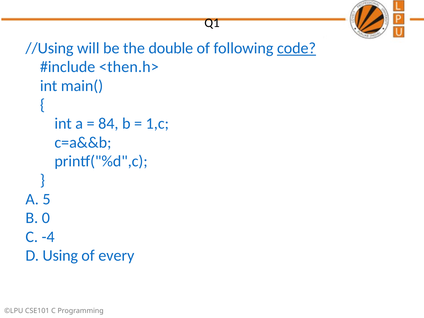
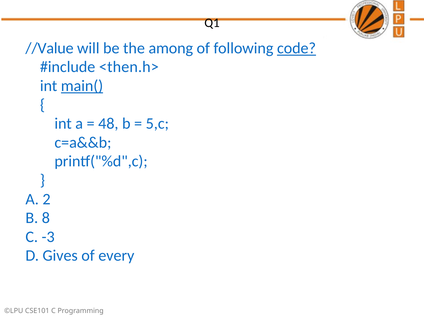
//Using: //Using -> //Value (50, 48)
double: double -> among (171, 48)
main( underline: none -> present (82, 86)
84: 84 -> 48 (108, 124)
1,c: 1,c -> 5,c (157, 124)
5: 5 -> 2 (46, 199)
0: 0 -> 8 (46, 218)
-4: -4 -> -3 (48, 237)
Using: Using -> Gives (60, 256)
